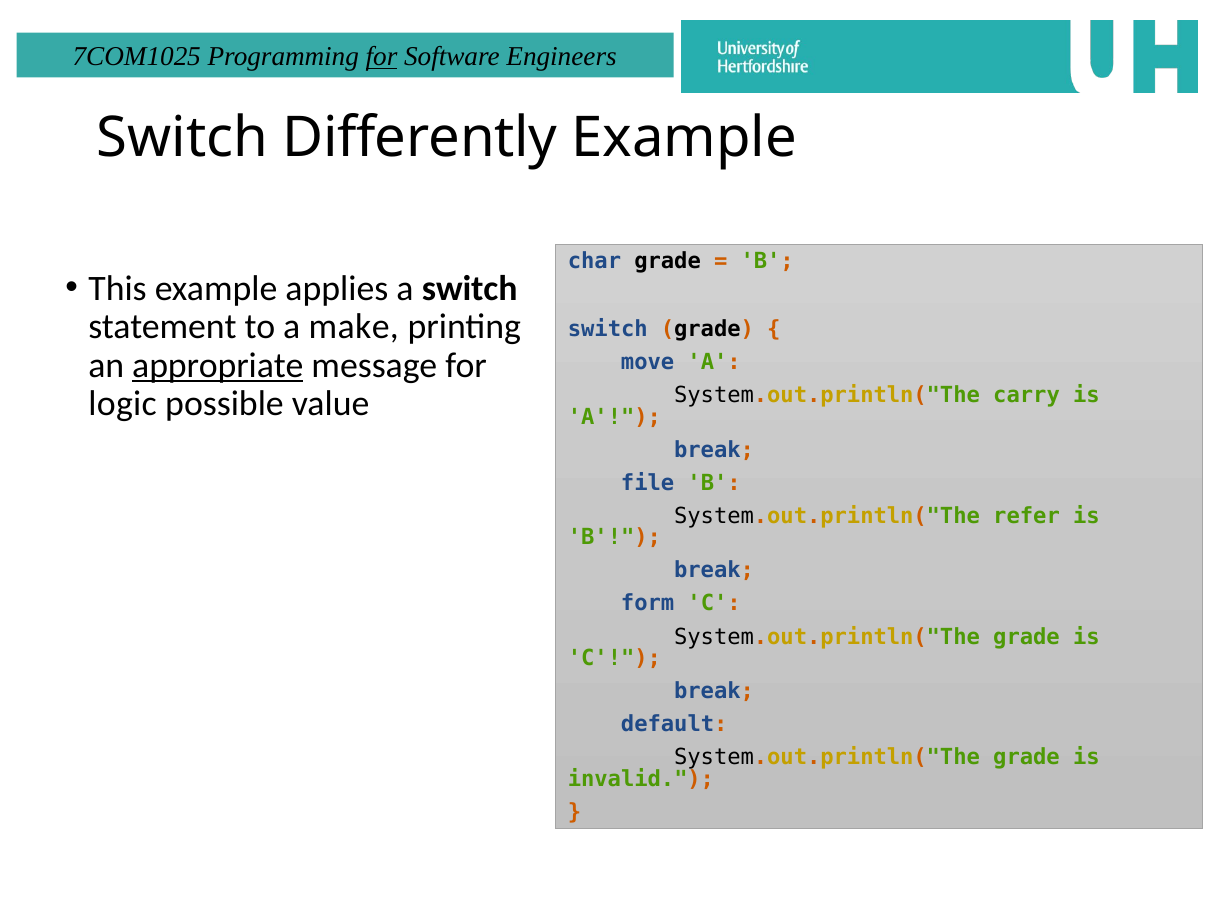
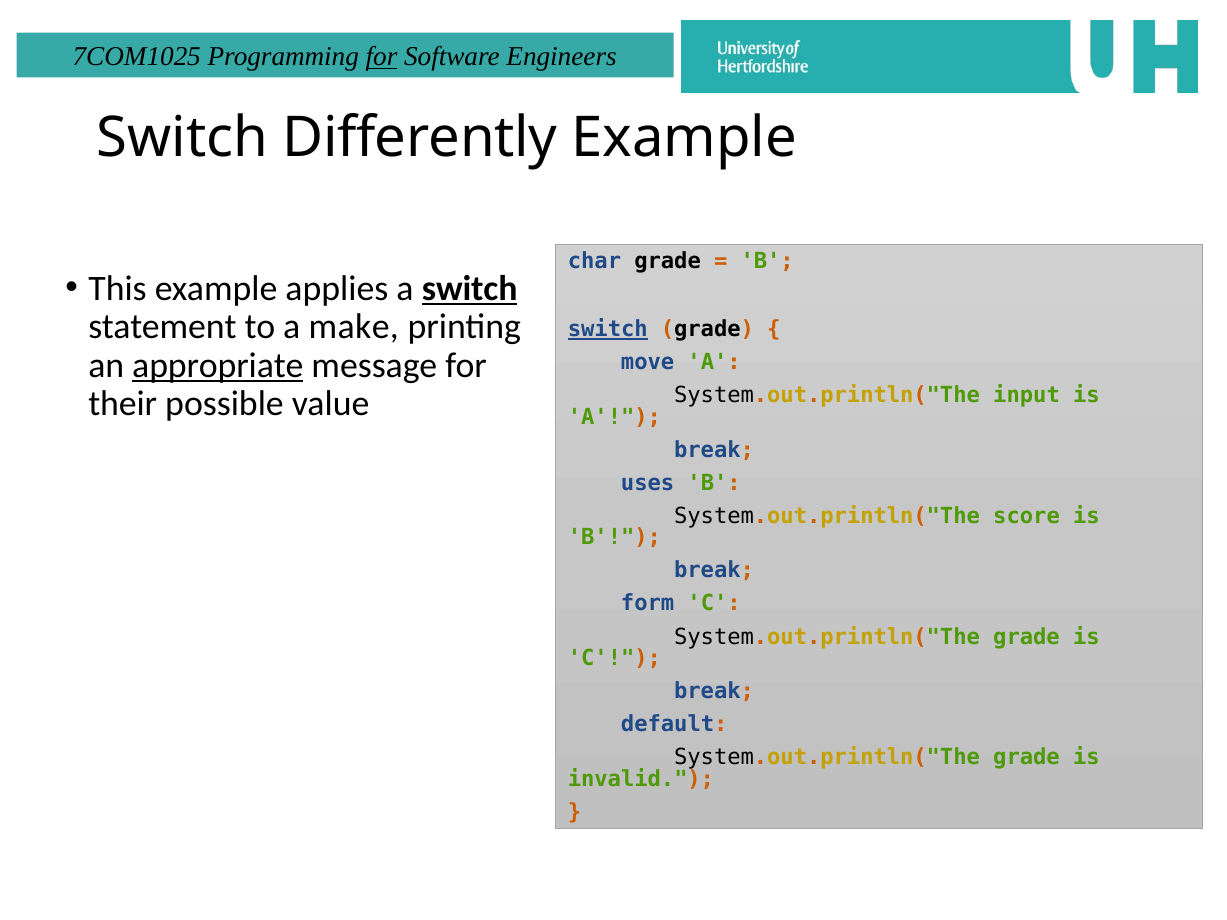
switch underline: none -> present (470, 288)
switch underline: none -> present (608, 329)
carry: carry -> input (1027, 396)
logic: logic -> their (123, 404)
file: file -> uses (648, 483)
refer: refer -> score (1027, 516)
